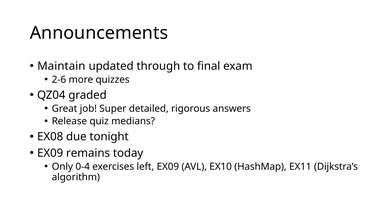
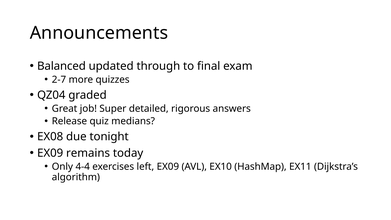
Maintain: Maintain -> Balanced (61, 66)
2-6: 2-6 -> 2-7 (59, 80)
0-4: 0-4 -> 4-4 (83, 167)
